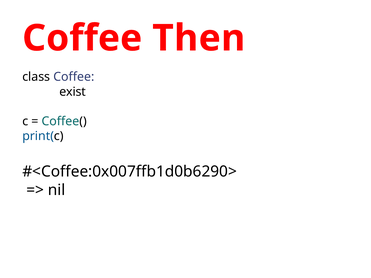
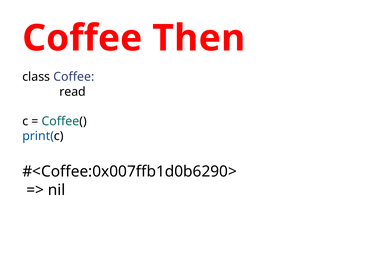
exist: exist -> read (73, 92)
